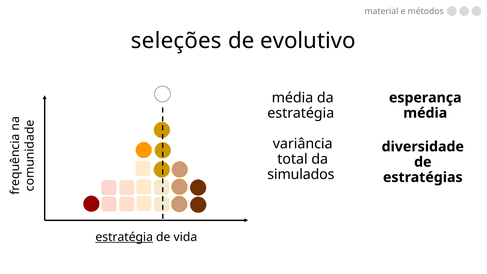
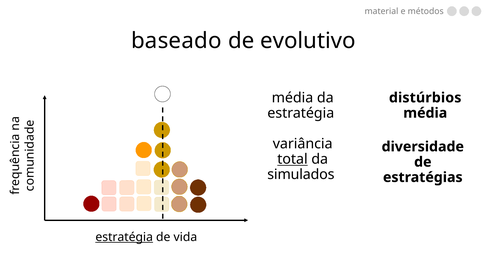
seleções: seleções -> baseado (176, 41)
esperança: esperança -> distúrbios (425, 98)
total underline: none -> present (292, 159)
